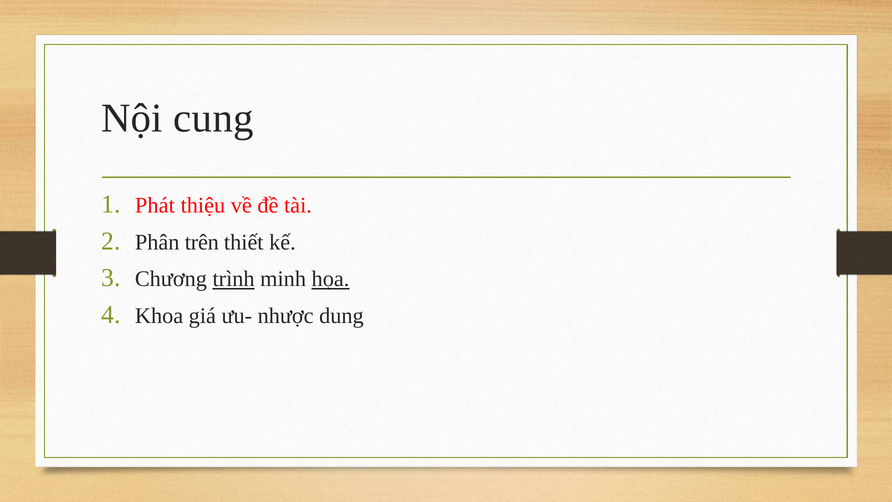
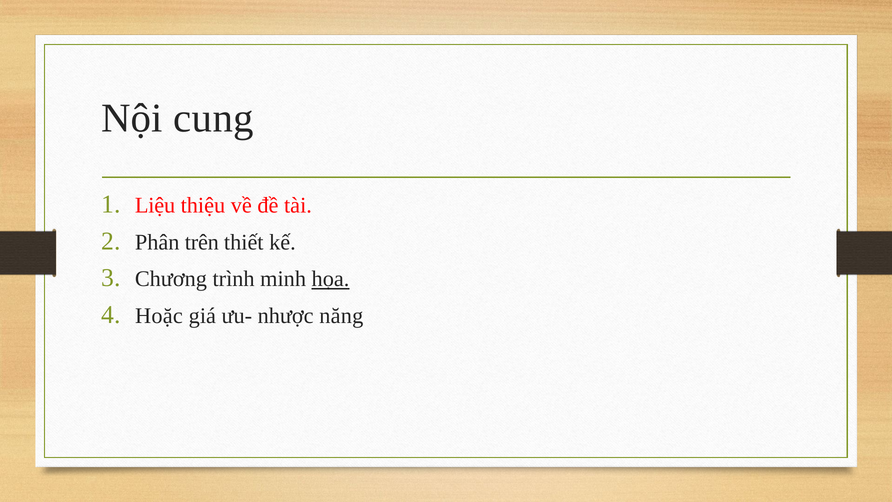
Phát: Phát -> Liệu (155, 205)
trình underline: present -> none (234, 279)
Khoa: Khoa -> Hoặc (159, 316)
dung: dung -> năng (341, 316)
